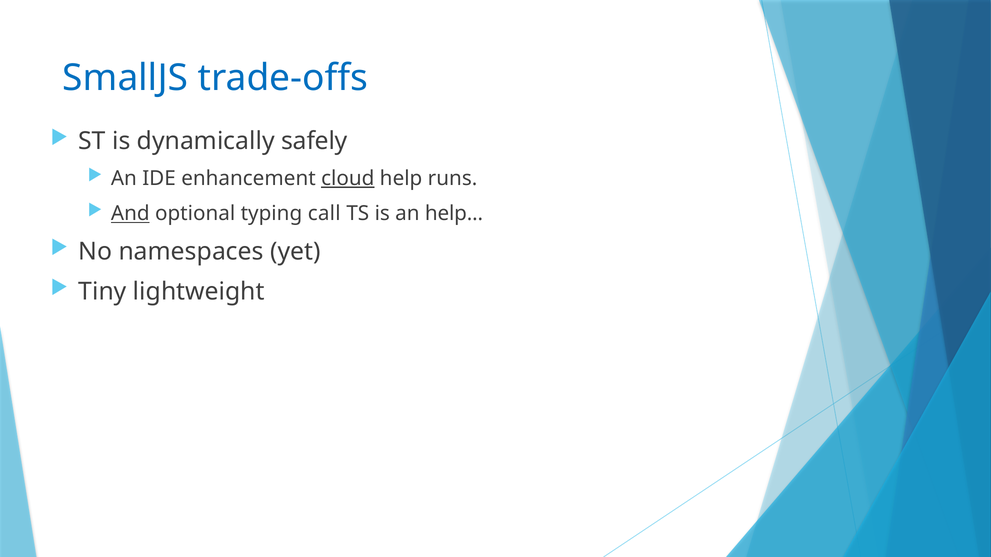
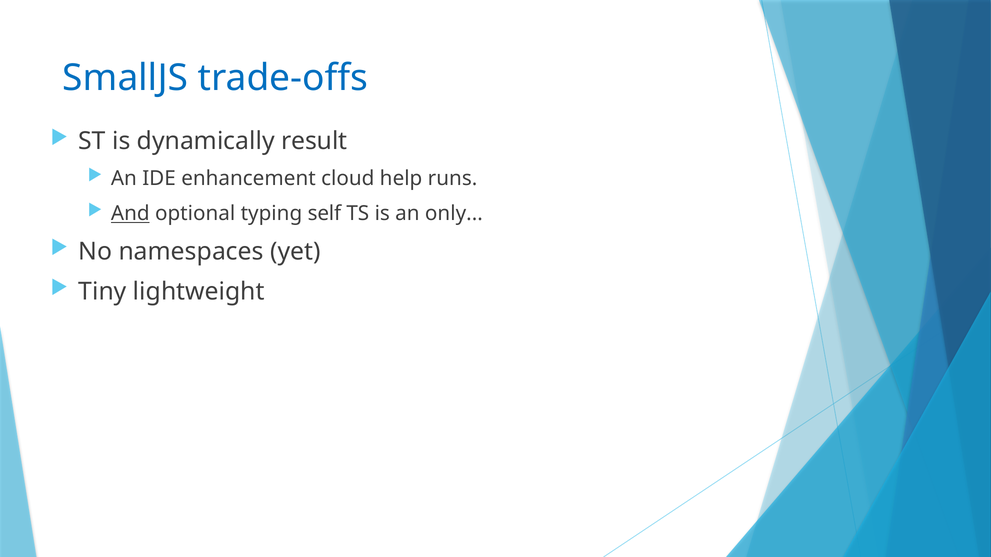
safely: safely -> result (314, 141)
cloud underline: present -> none (348, 179)
call: call -> self (324, 214)
an help: help -> only (454, 214)
